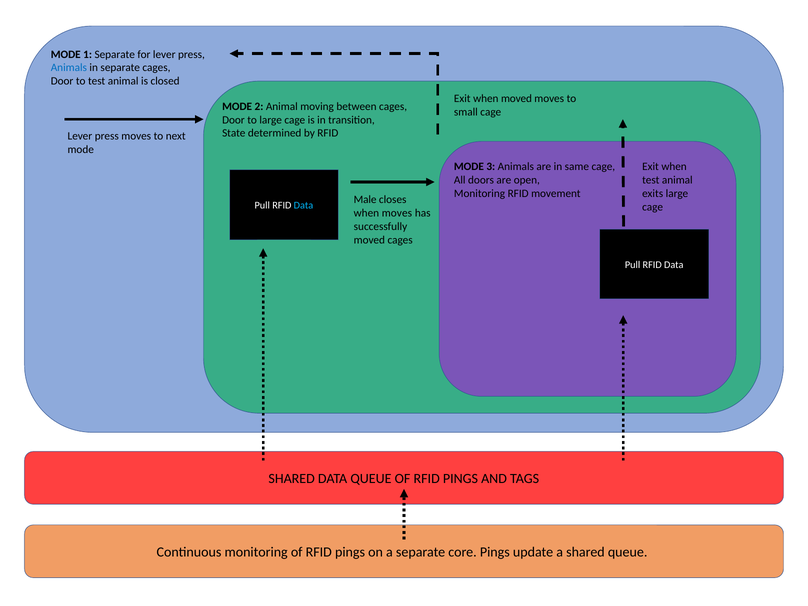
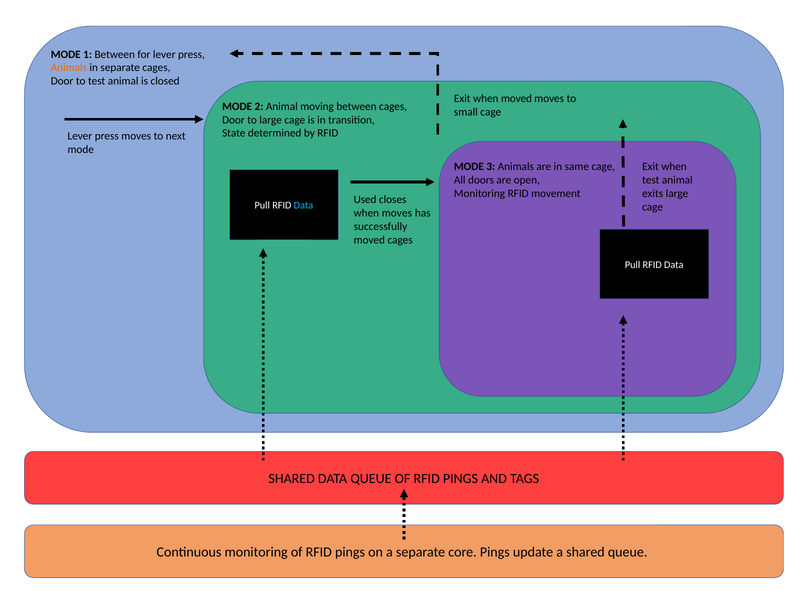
1 Separate: Separate -> Between (115, 54)
Animals colour: blue -> orange (69, 68)
Male: Male -> Used (365, 200)
